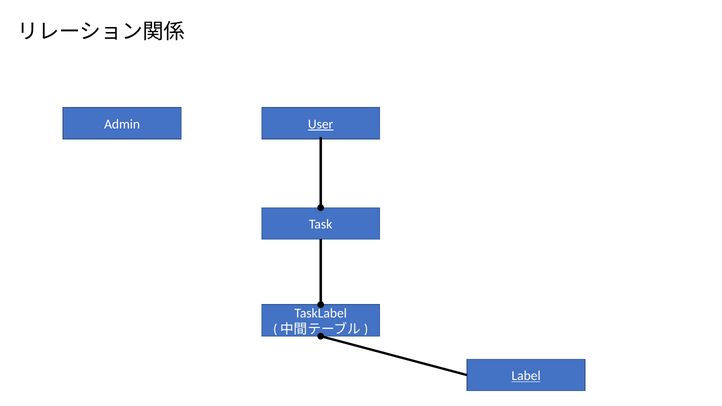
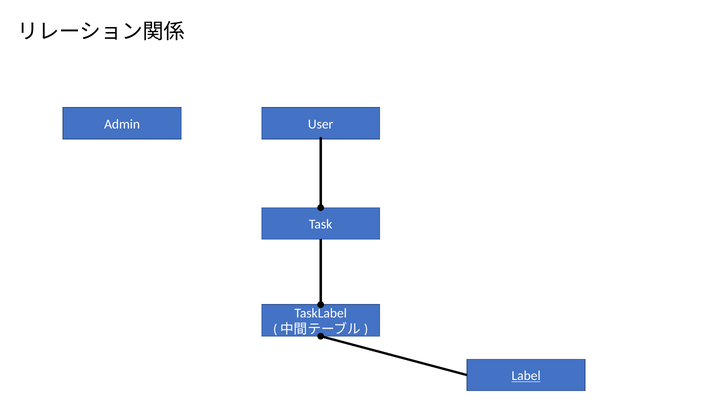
User underline: present -> none (321, 124)
